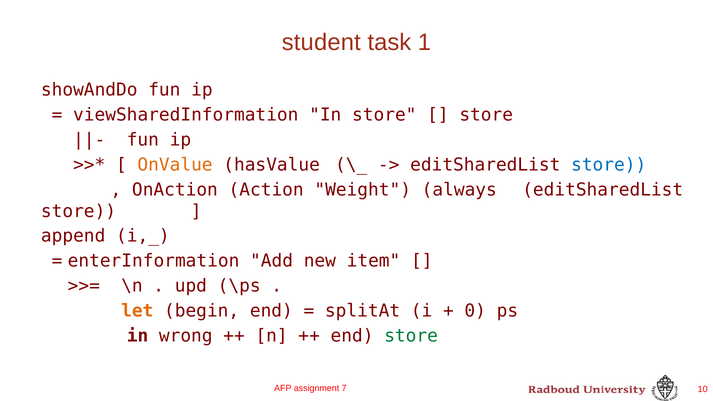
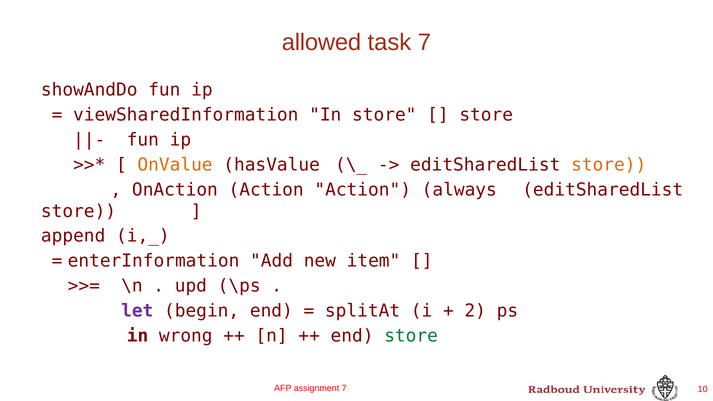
student: student -> allowed (321, 42)
task 1: 1 -> 7 (424, 42)
store colour: blue -> orange (609, 165)
Action Weight: Weight -> Action (363, 190)
let colour: orange -> purple (137, 311)
0: 0 -> 2 (475, 311)
